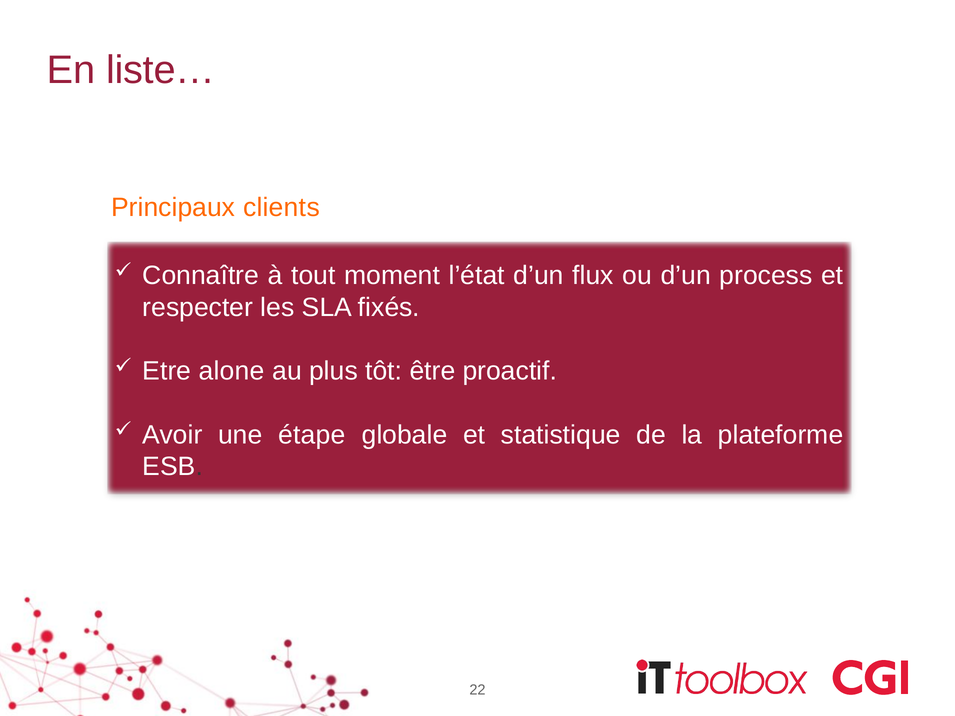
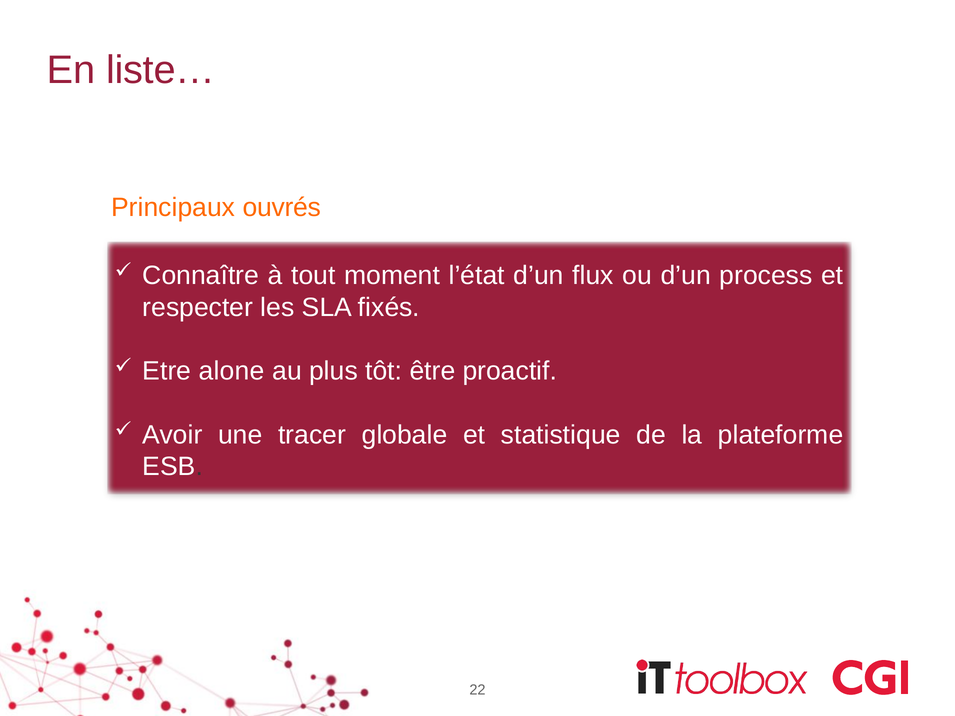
clients: clients -> ouvrés (282, 207)
étape: étape -> tracer (312, 435)
